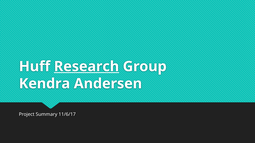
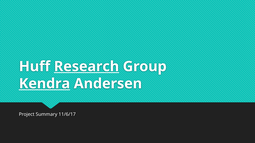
Kendra underline: none -> present (44, 84)
